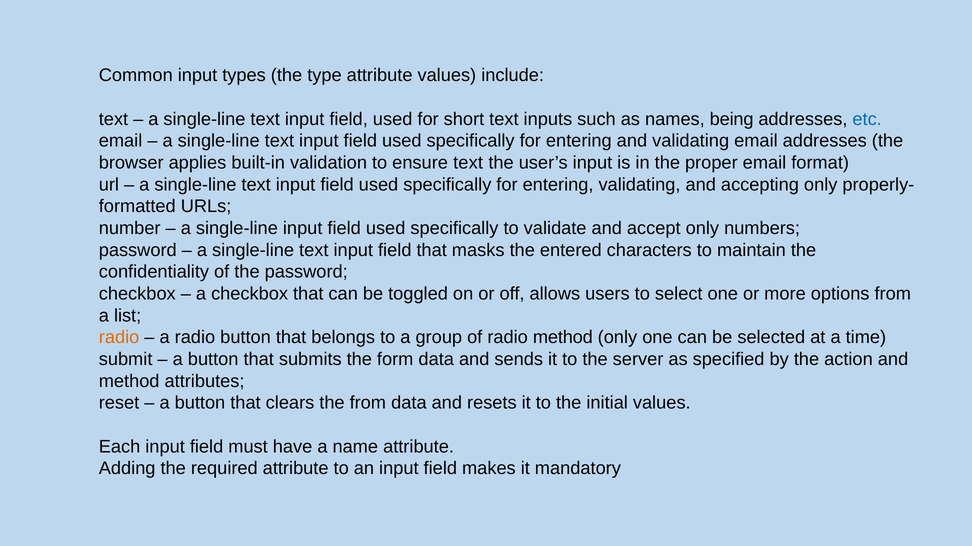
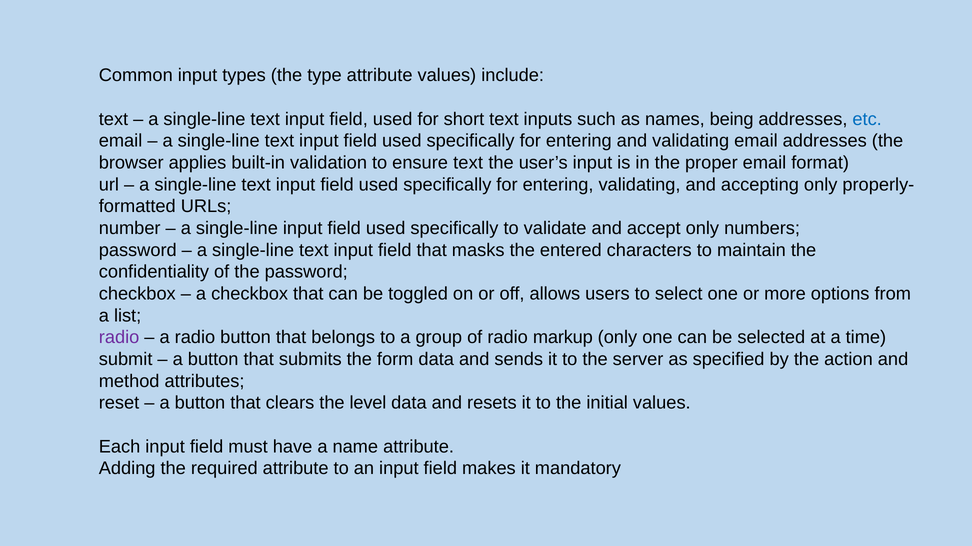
radio colour: orange -> purple (119, 338)
radio method: method -> markup (563, 338)
the from: from -> level (368, 403)
